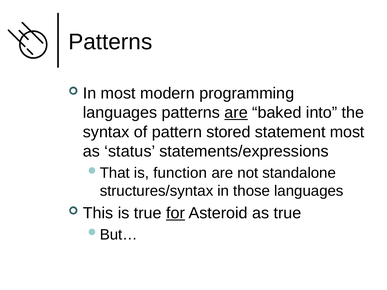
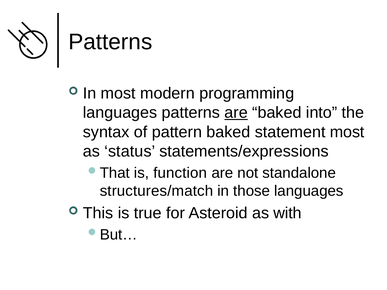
pattern stored: stored -> baked (228, 132)
structures/syntax: structures/syntax -> structures/match (156, 191)
for underline: present -> none (176, 213)
as true: true -> with (288, 213)
